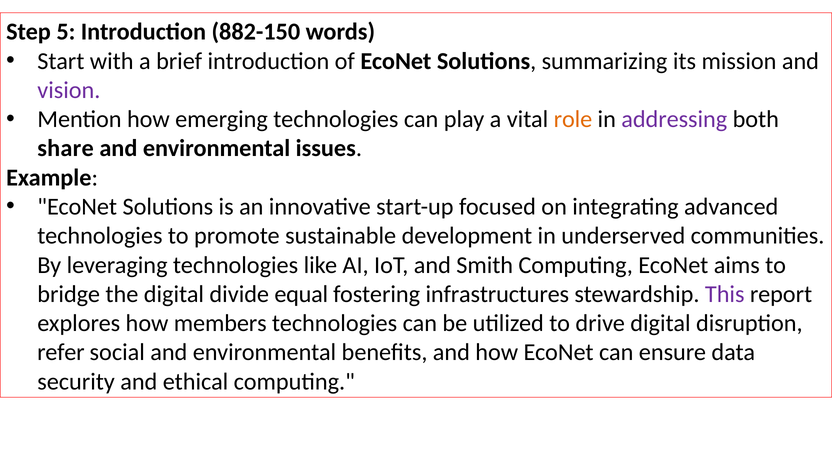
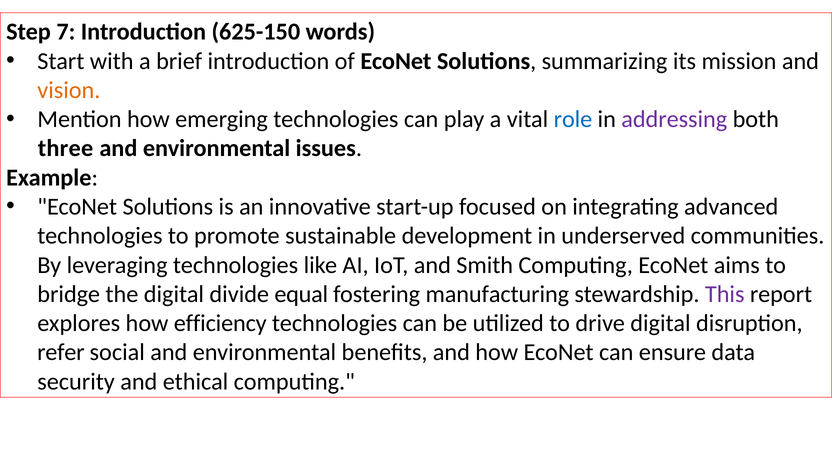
5: 5 -> 7 (66, 32)
882-150: 882-150 -> 625-150 (256, 32)
vision colour: purple -> orange (69, 90)
role colour: orange -> blue (573, 119)
share: share -> three (66, 148)
infrastructures: infrastructures -> manufacturing (497, 294)
members: members -> efficiency (220, 323)
